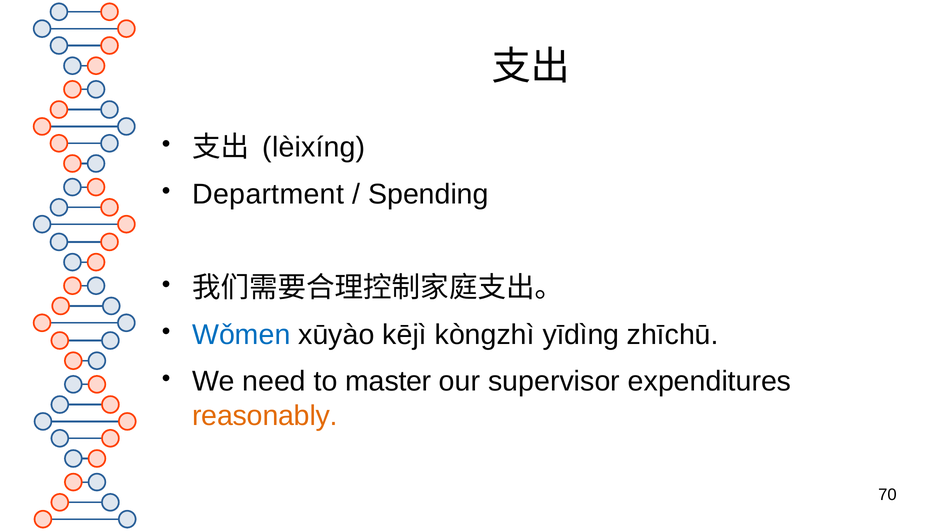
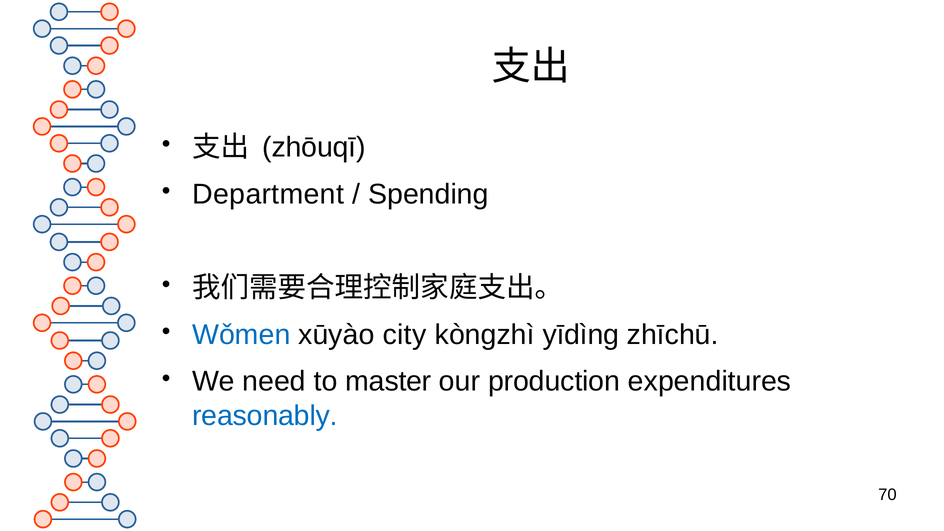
lèixíng: lèixíng -> zhōuqī (314, 147)
kējì: kējì -> city (404, 335)
supervisor: supervisor -> production (554, 382)
reasonably colour: orange -> blue (265, 416)
